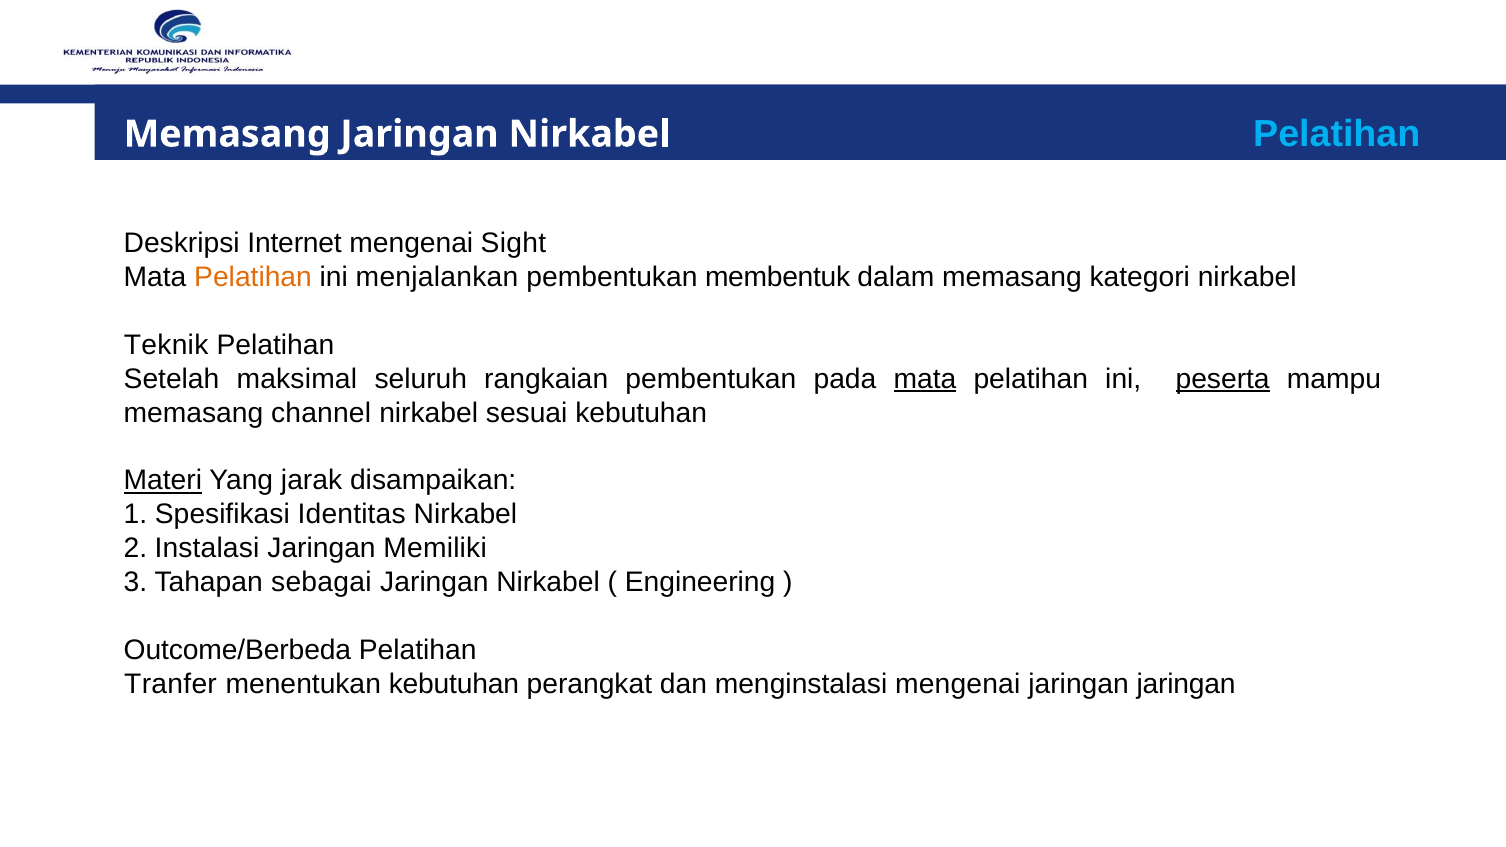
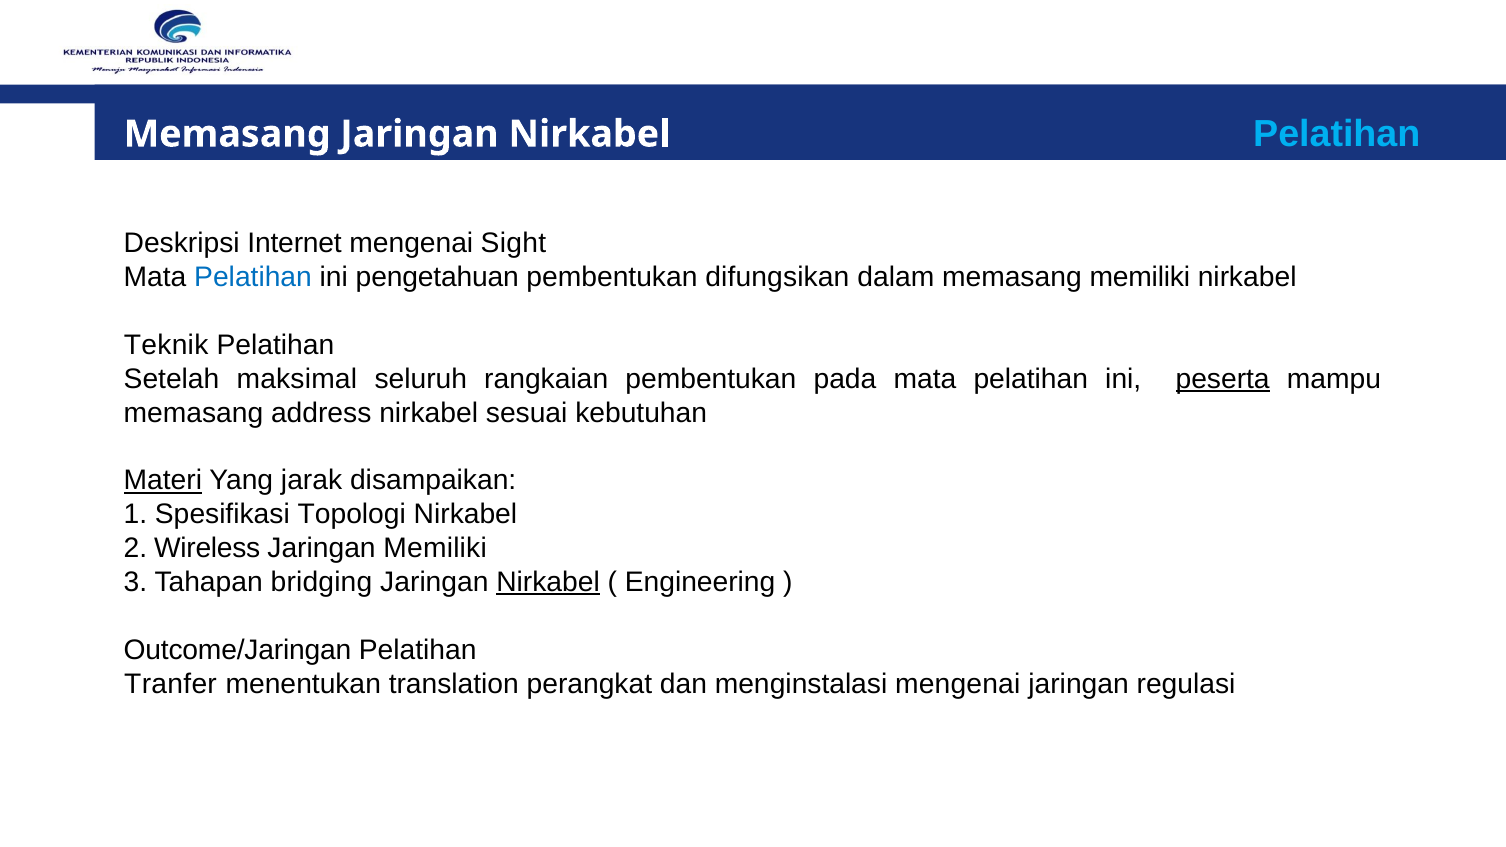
Pelatihan colour: orange -> blue (253, 277)
menjalankan: menjalankan -> pengetahuan (437, 277)
membentuk: membentuk -> difungsikan (777, 277)
memasang kategori: kategori -> memiliki (1140, 277)
mata underline: present -> none (925, 379)
channel: channel -> address (321, 413)
Identitas: Identitas -> Topologi (352, 514)
Instalasi: Instalasi -> Wireless (207, 548)
sebagai: sebagai -> bridging (321, 582)
Nirkabel underline: none -> present (548, 582)
Outcome/Berbeda: Outcome/Berbeda -> Outcome/Jaringan (237, 650)
menentukan kebutuhan: kebutuhan -> translation (454, 684)
jaringan jaringan: jaringan -> regulasi (1186, 684)
